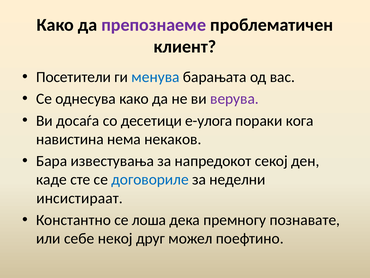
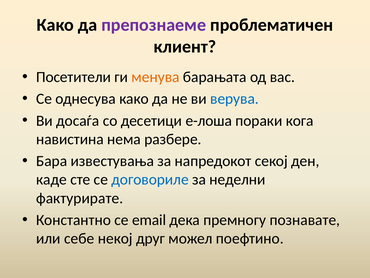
менува colour: blue -> orange (156, 77)
верува colour: purple -> blue (234, 99)
е-улога: е-улога -> е-лоша (209, 121)
некаков: некаков -> разбере (173, 139)
инсистираат: инсистираат -> фактурирате (80, 198)
лоша: лоша -> email (149, 220)
